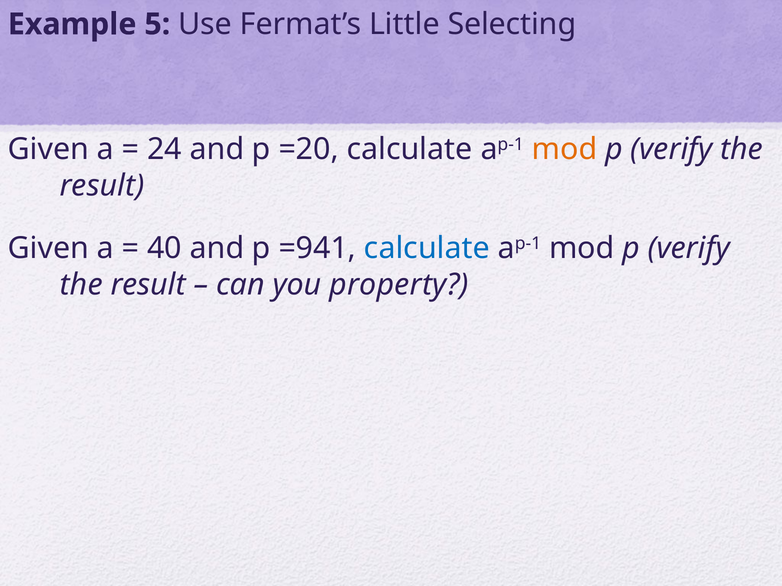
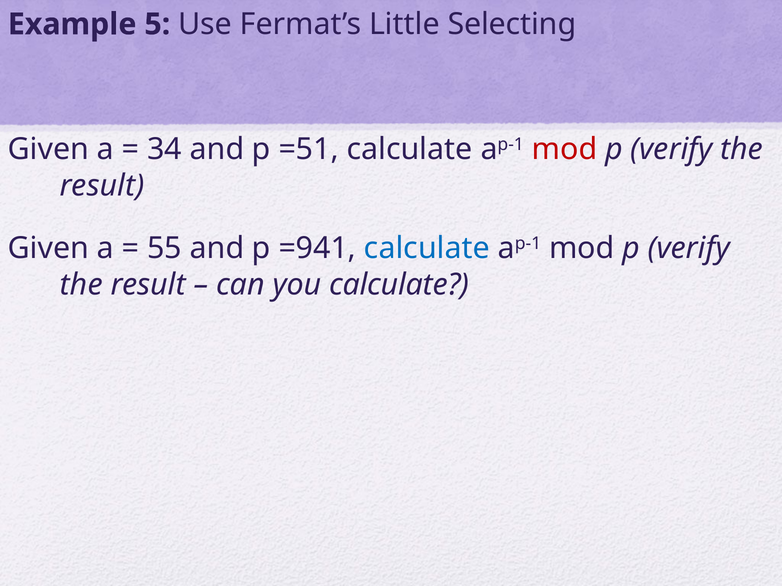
24: 24 -> 34 (164, 149)
=20: =20 -> =51 (309, 149)
mod colour: orange -> red (564, 149)
40: 40 -> 55 (164, 249)
you property: property -> calculate (399, 285)
